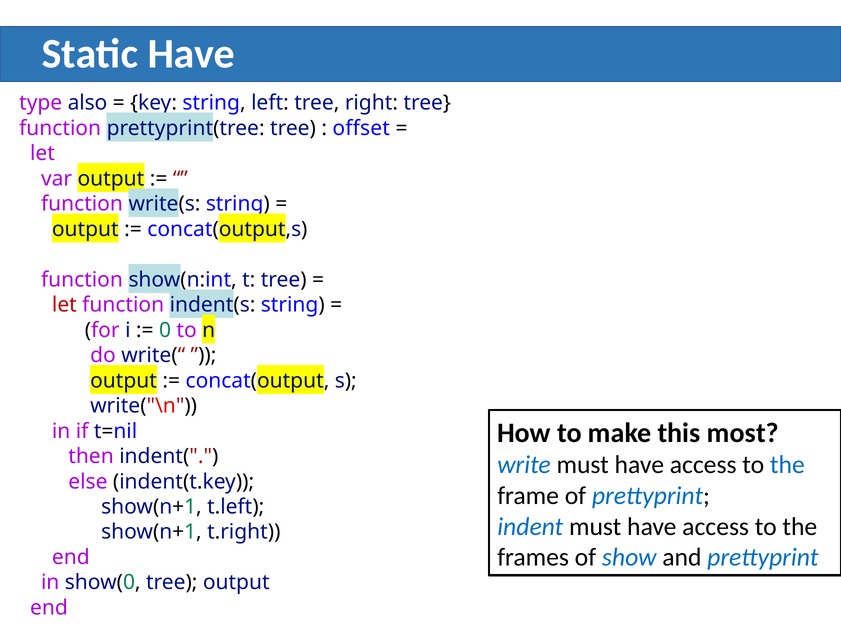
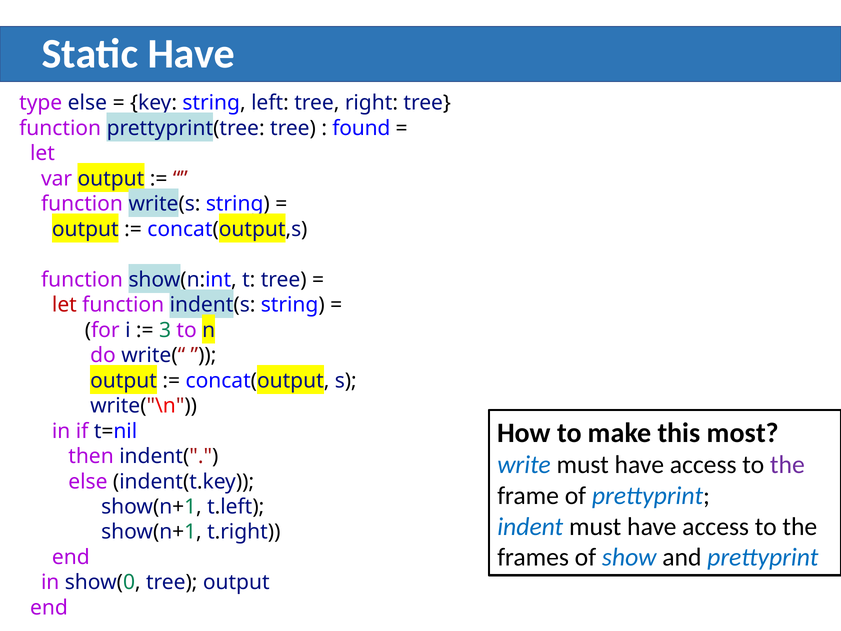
type also: also -> else (87, 103)
offset: offset -> found (361, 128)
0: 0 -> 3 (165, 330)
the colour: blue -> purple (787, 465)
